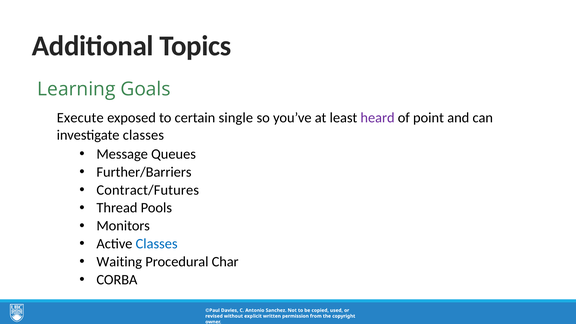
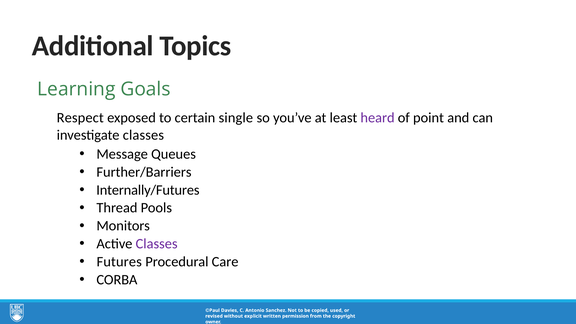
Execute: Execute -> Respect (80, 118)
Contract/Futures: Contract/Futures -> Internally/Futures (148, 190)
Classes colour: blue -> purple (157, 244)
Waiting: Waiting -> Futures (119, 262)
Char: Char -> Care (225, 262)
